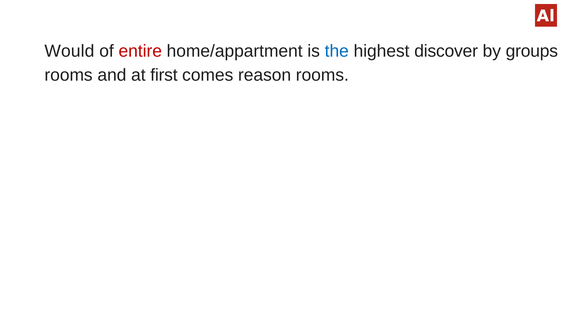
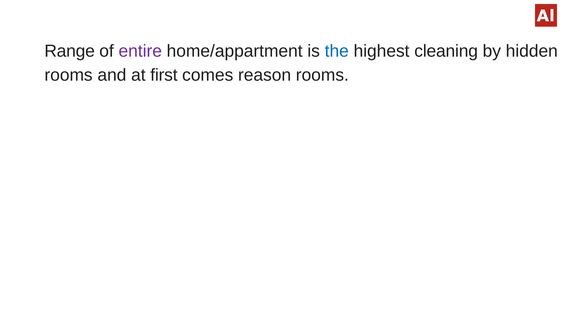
Would: Would -> Range (70, 51)
entire colour: red -> purple (140, 51)
discover: discover -> cleaning (446, 51)
groups: groups -> hidden (532, 51)
